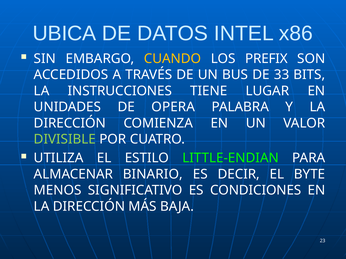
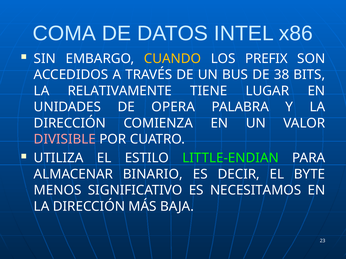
UBICA: UBICA -> COMA (64, 34)
33: 33 -> 38 (282, 75)
INSTRUCCIONES: INSTRUCCIONES -> RELATIVAMENTE (120, 91)
DIVISIBLE colour: light green -> pink (65, 140)
CONDICIONES: CONDICIONES -> NECESITAMOS (256, 191)
